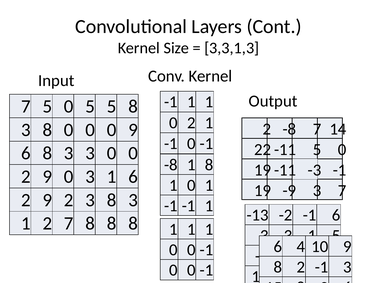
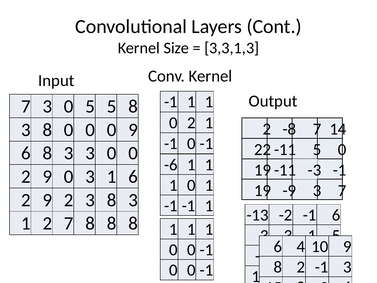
7 5: 5 -> 3 (47, 106)
-8: -8 -> -6 (171, 165)
8: 8 -> 1 (209, 165)
